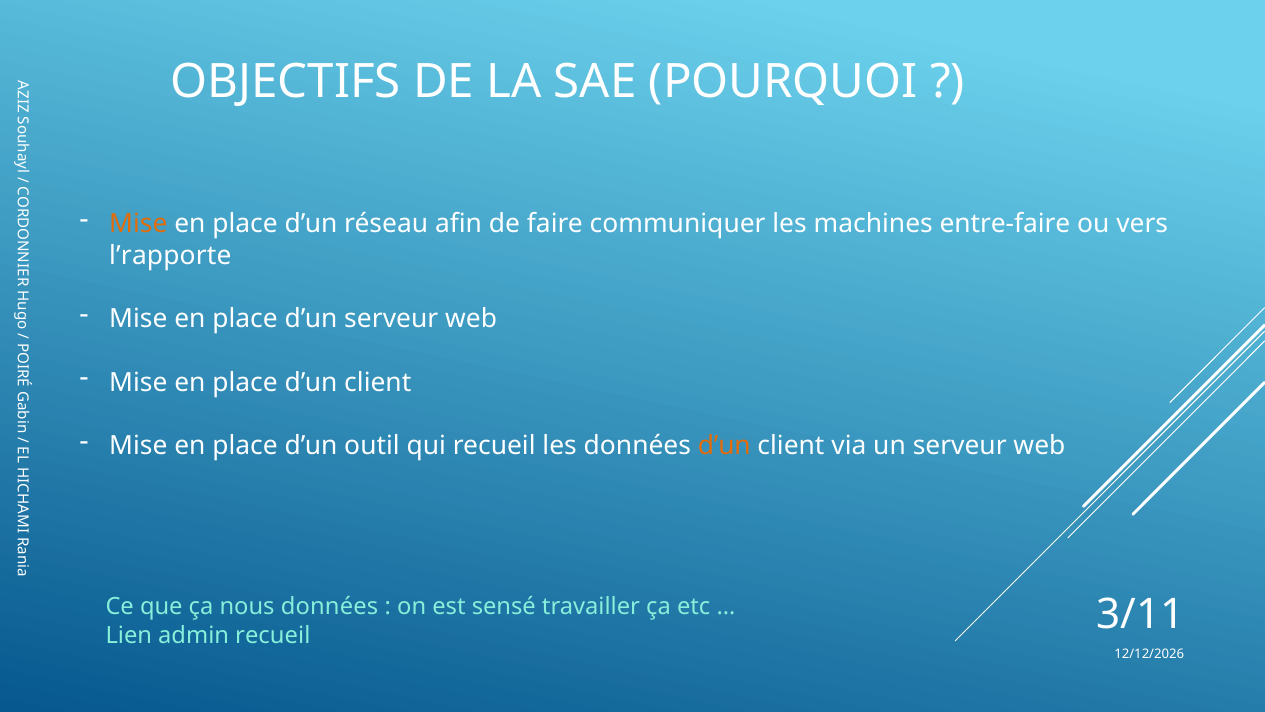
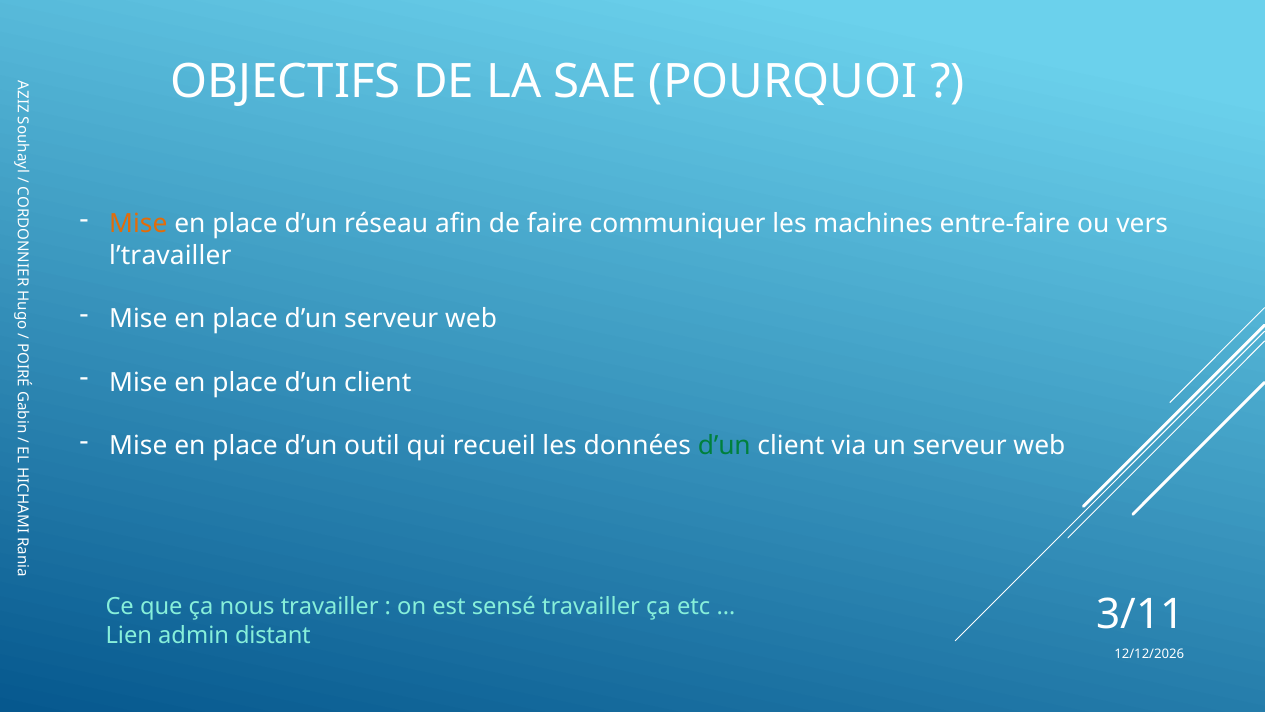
l’rapporte: l’rapporte -> l’travailler (170, 256)
d’un colour: orange -> green (724, 446)
nous données: données -> travailler (330, 606)
admin recueil: recueil -> distant (273, 635)
